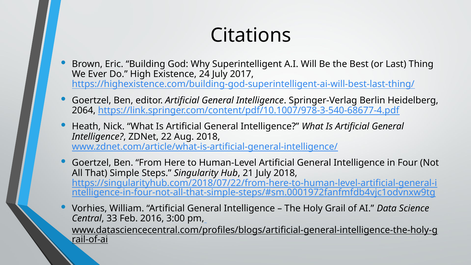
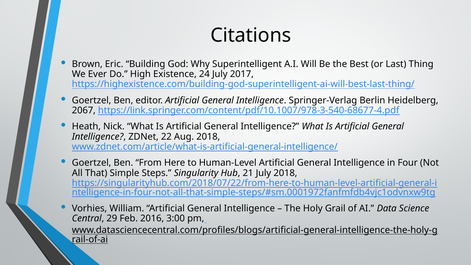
2064: 2064 -> 2067 (84, 110)
33: 33 -> 29 (112, 219)
